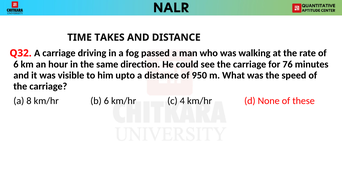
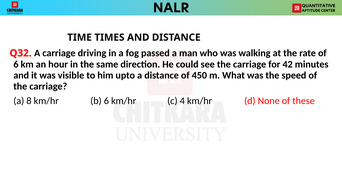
TAKES: TAKES -> TIMES (109, 37)
76: 76 -> 42 (288, 64)
950: 950 -> 450 (199, 75)
